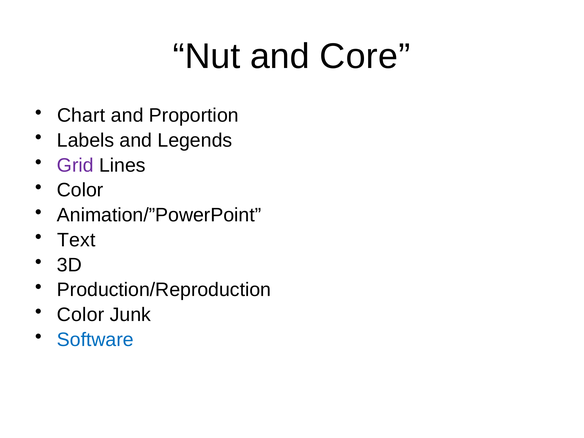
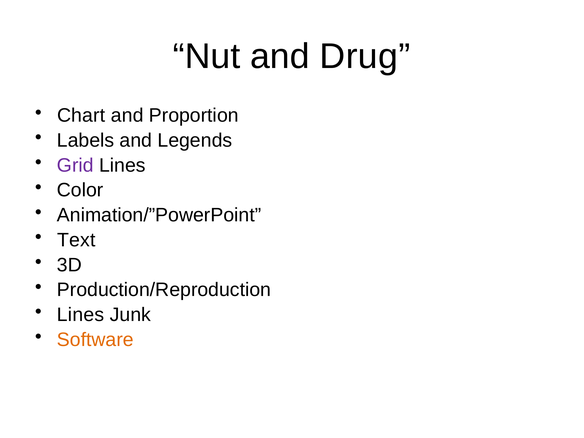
Core: Core -> Drug (365, 57)
Color: Color -> Lines (81, 315)
Software colour: blue -> orange (95, 340)
